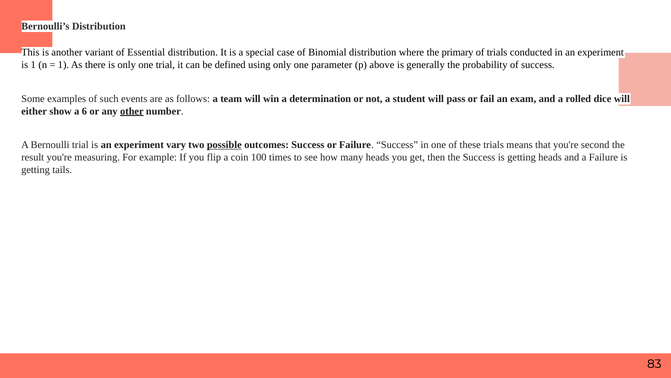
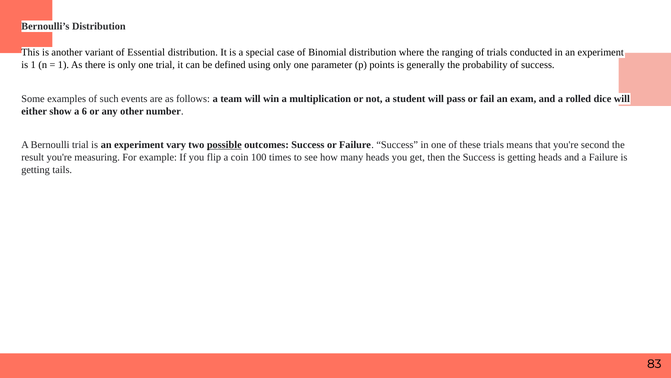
primary: primary -> ranging (457, 53)
above: above -> points (382, 65)
determination: determination -> multiplication (320, 99)
other underline: present -> none (132, 111)
